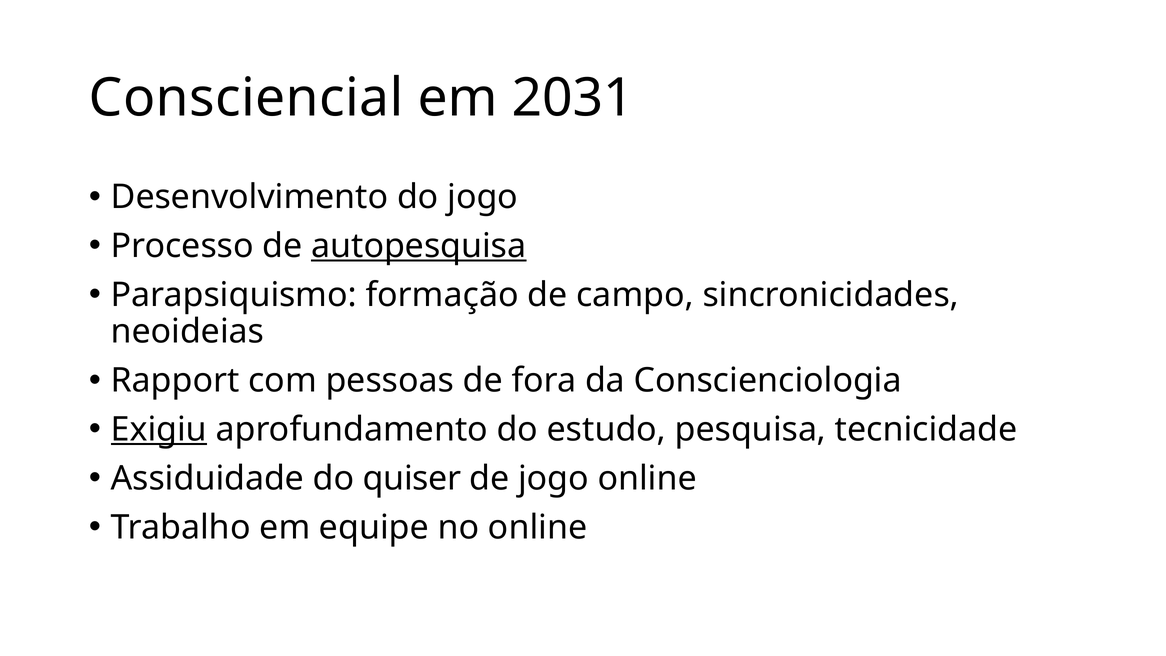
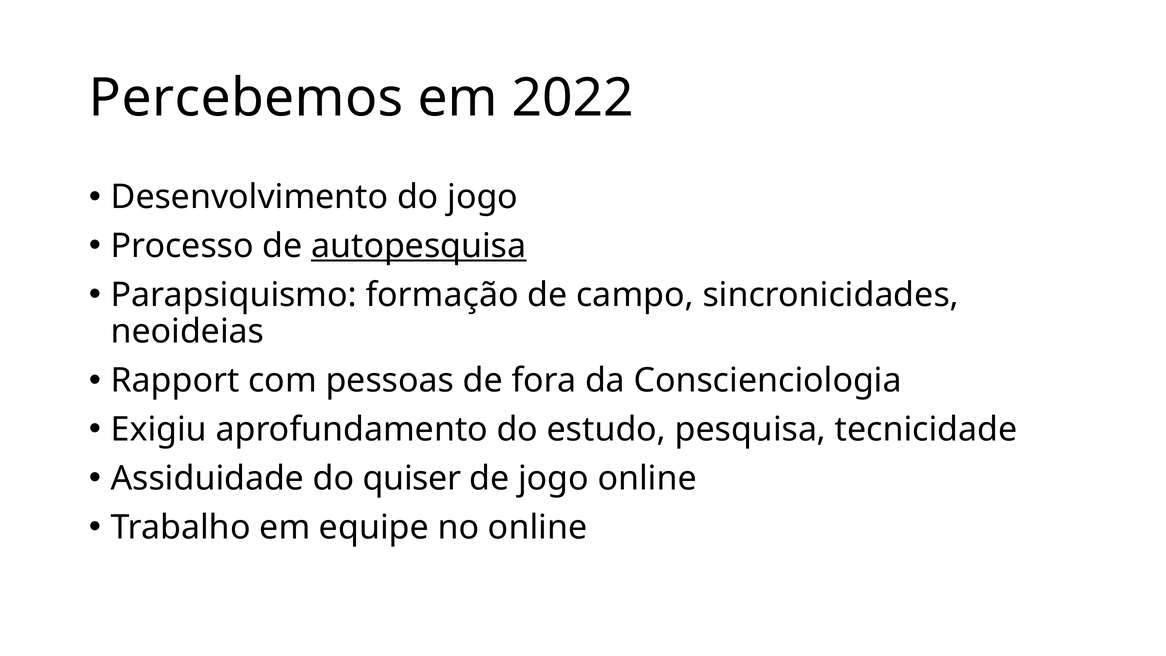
Consciencial: Consciencial -> Percebemos (246, 98)
2031: 2031 -> 2022 (573, 98)
Exigiu underline: present -> none (159, 429)
